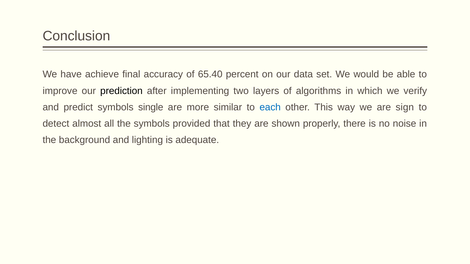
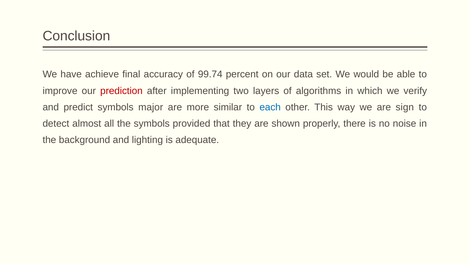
65.40: 65.40 -> 99.74 (210, 75)
prediction colour: black -> red (121, 91)
single: single -> major (151, 107)
